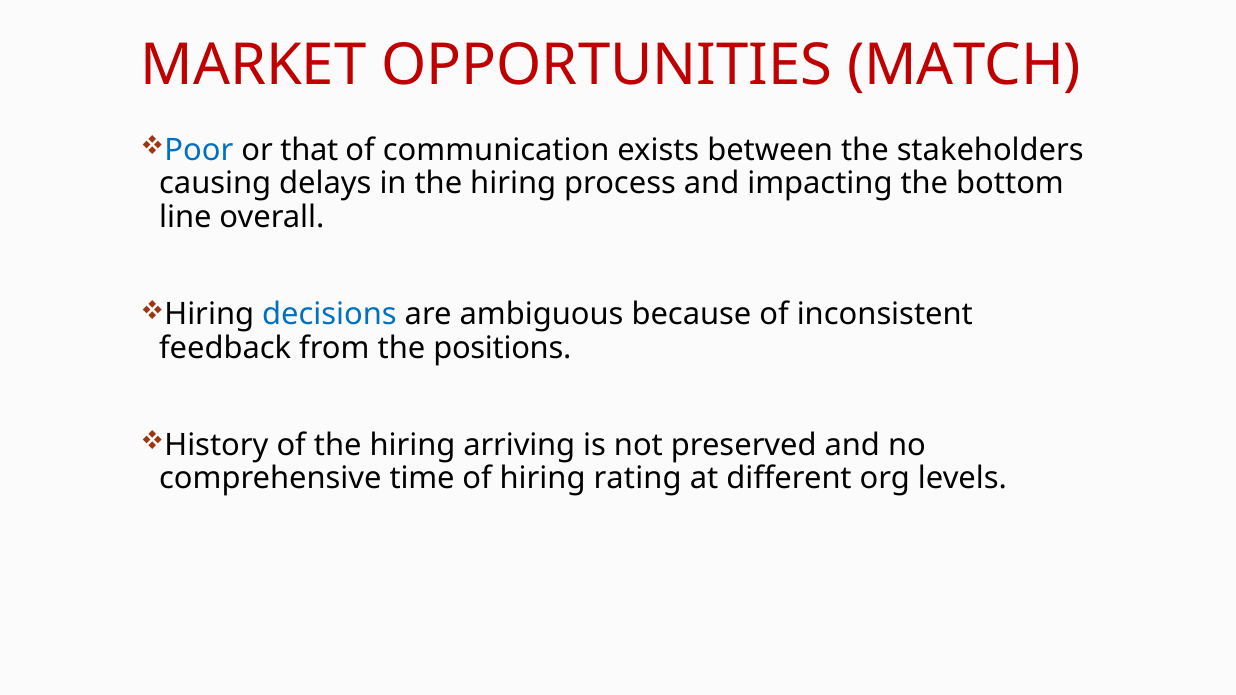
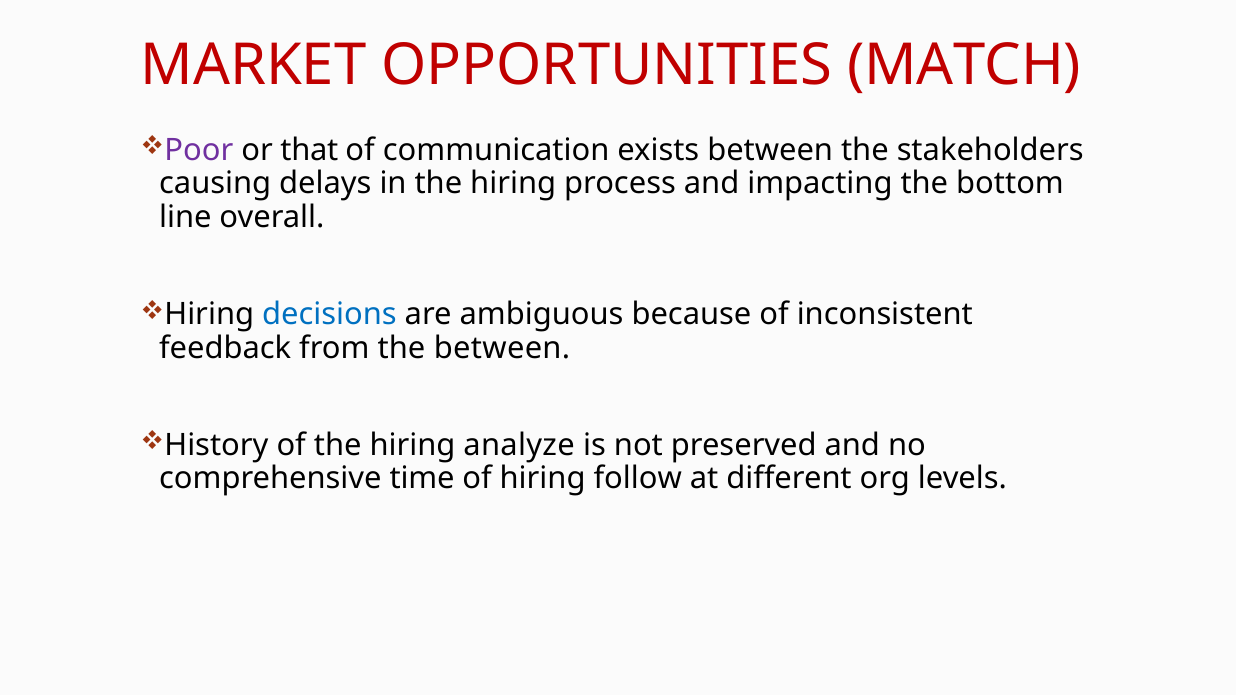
Poor colour: blue -> purple (199, 150)
the positions: positions -> between (502, 348)
arriving: arriving -> analyze (519, 446)
rating: rating -> follow (638, 479)
